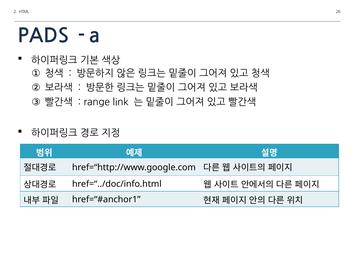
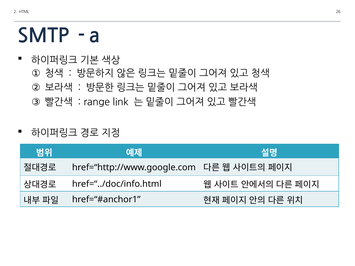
PADS: PADS -> SMTP (44, 36)
